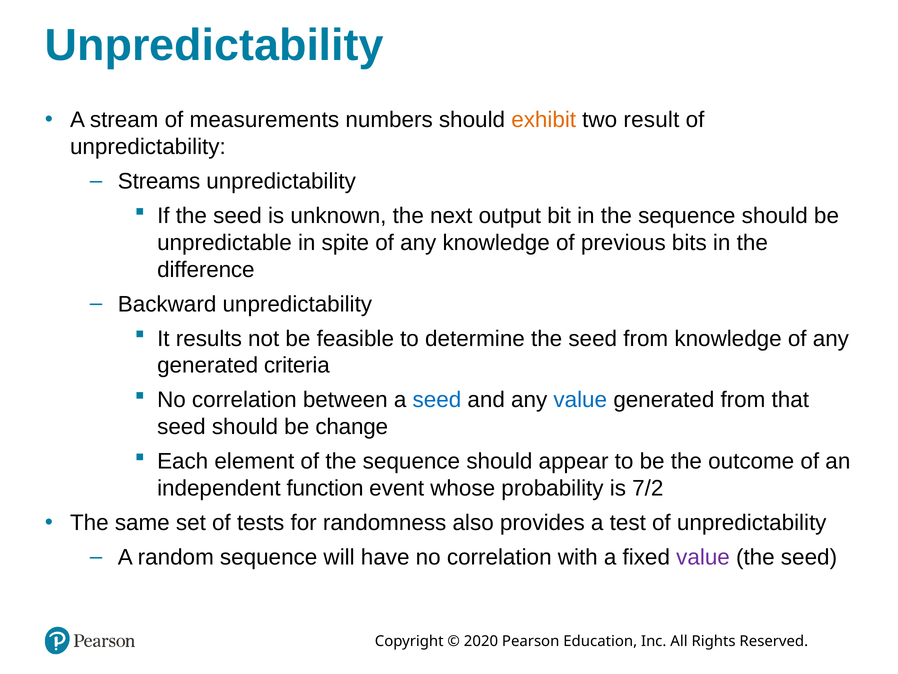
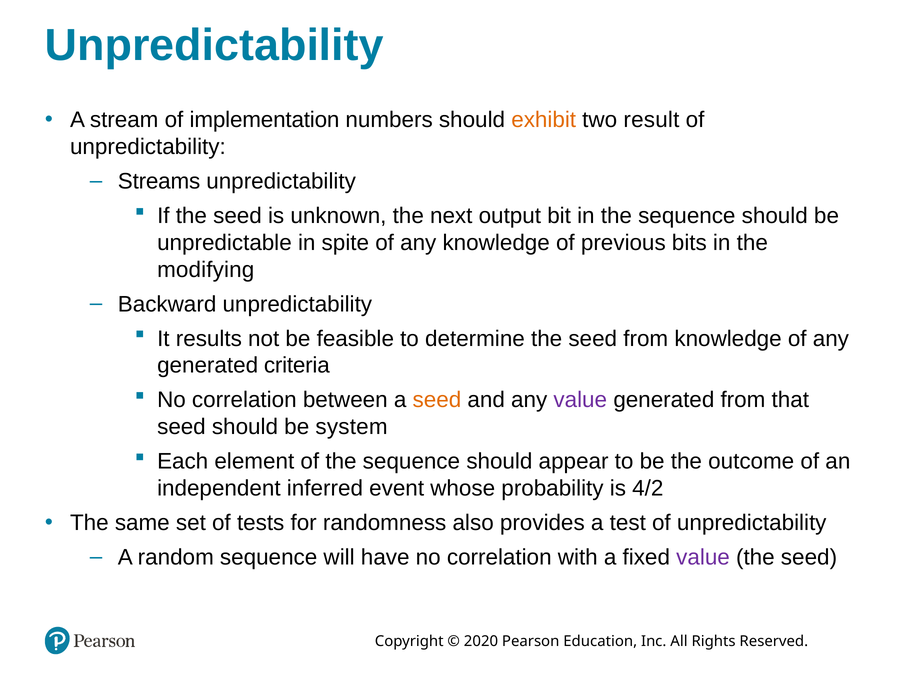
measurements: measurements -> implementation (265, 120)
difference: difference -> modifying (206, 269)
seed colour: blue -> orange (437, 400)
value colour: blue -> purple (580, 400)
change: change -> system (352, 427)
function: function -> inferred (325, 488)
7/2: 7/2 -> 4/2 (648, 488)
